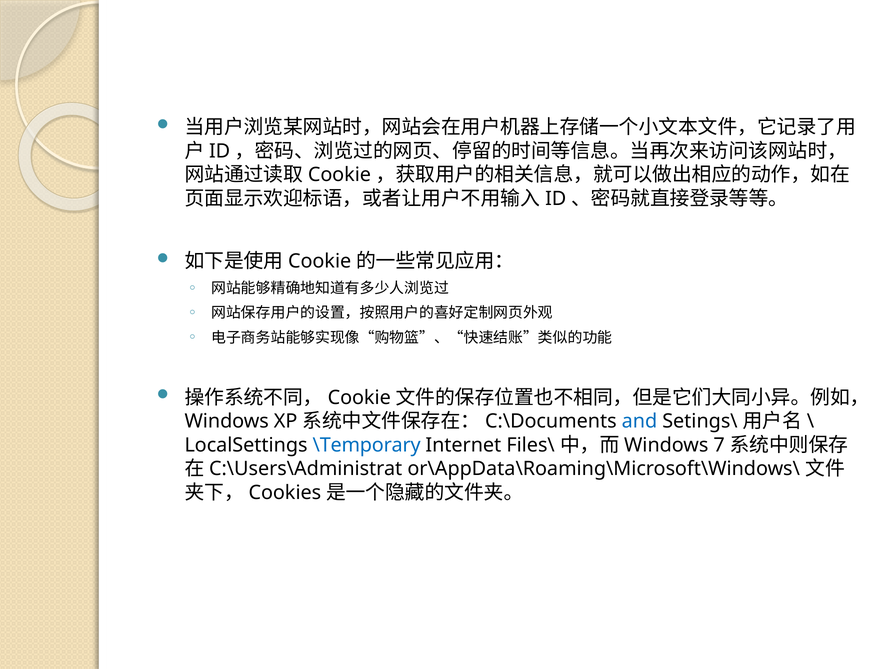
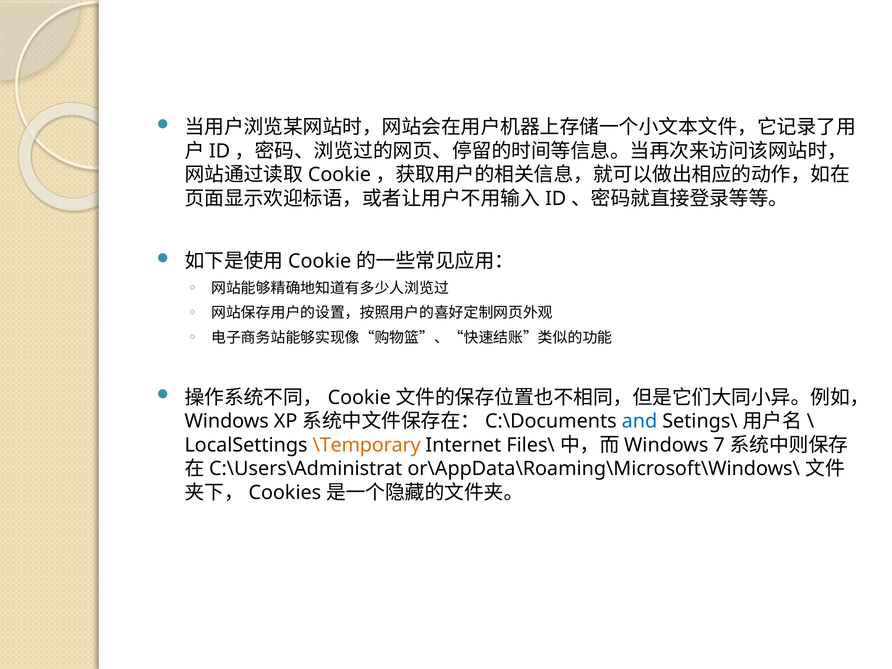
\Temporary colour: blue -> orange (367, 445)
